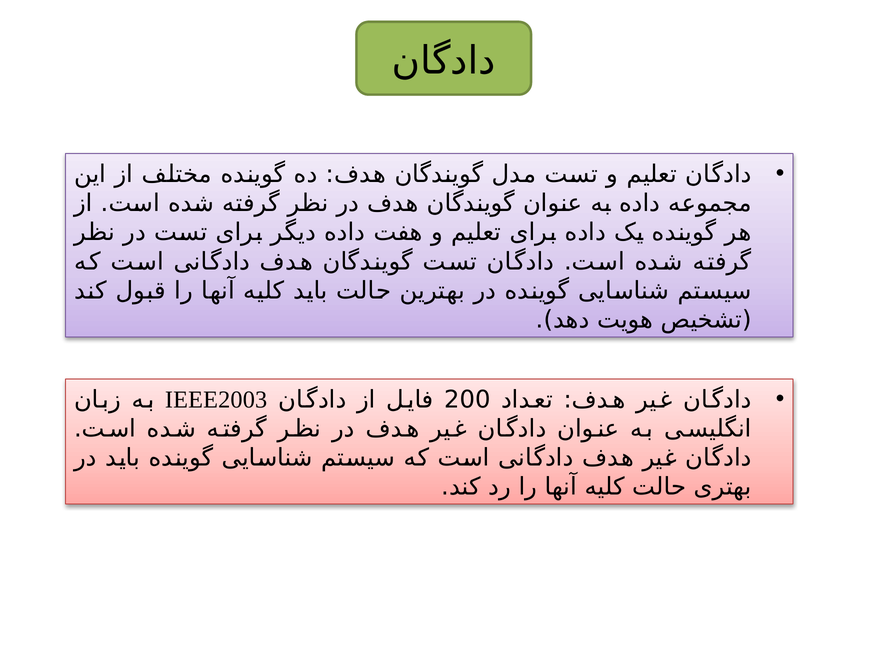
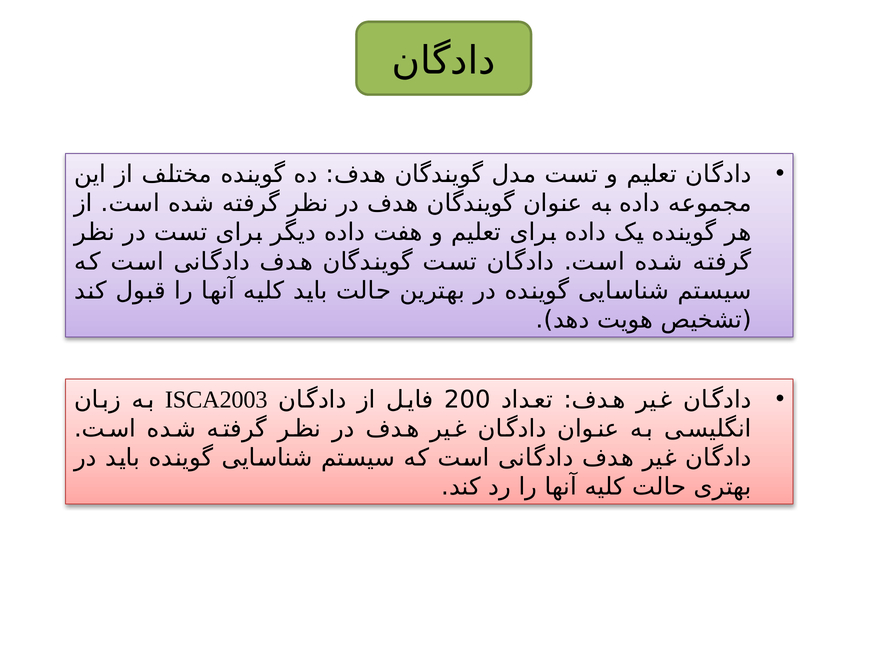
IEEE2003: IEEE2003 -> ISCA2003 (216, 399)
